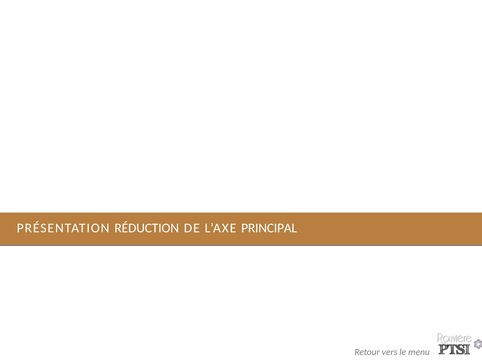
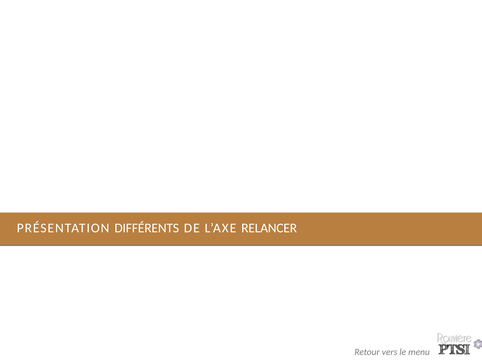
RÉDUCTION: RÉDUCTION -> DIFFÉRENTS (147, 228)
PRINCIPAL: PRINCIPAL -> RELANCER (269, 228)
